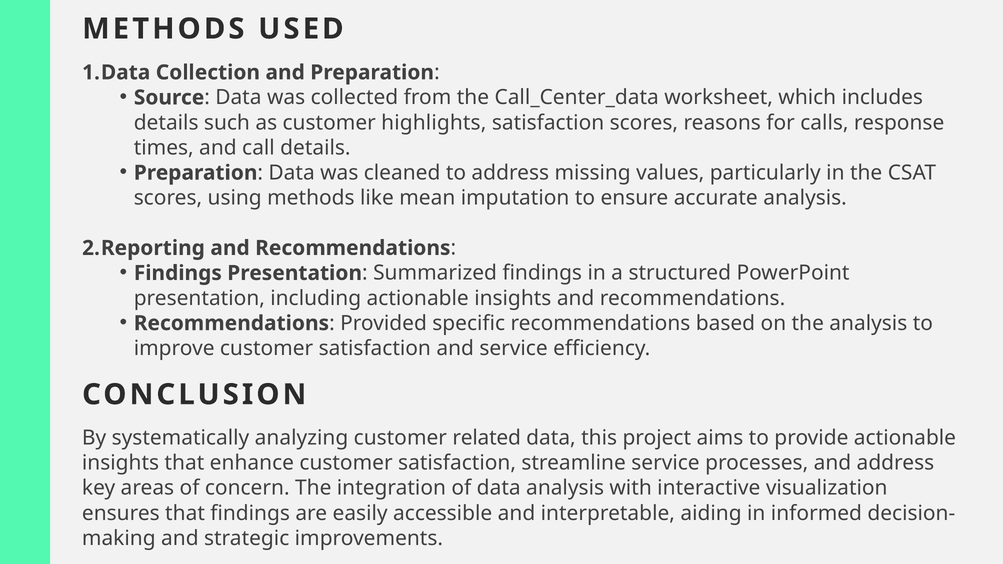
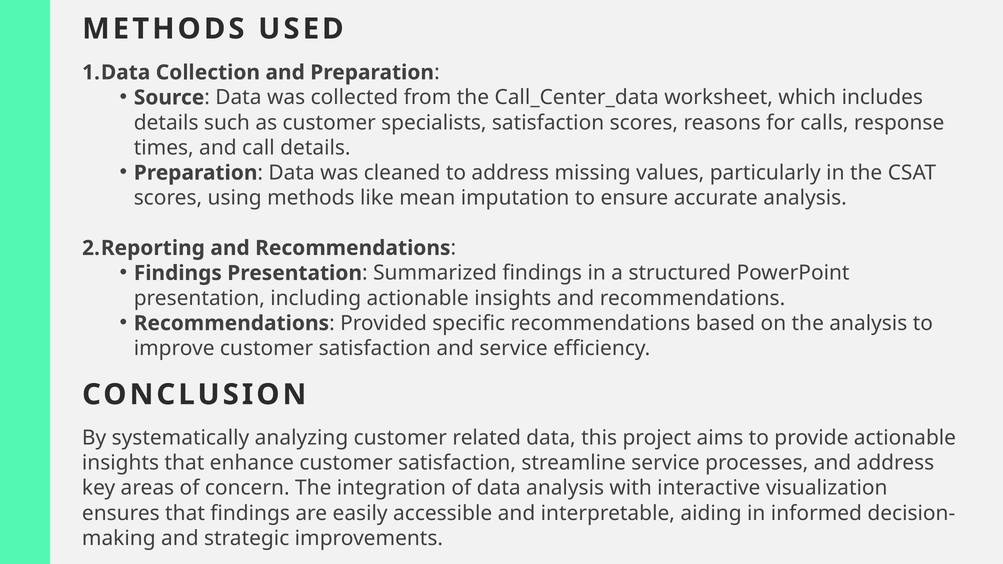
highlights: highlights -> specialists (434, 123)
